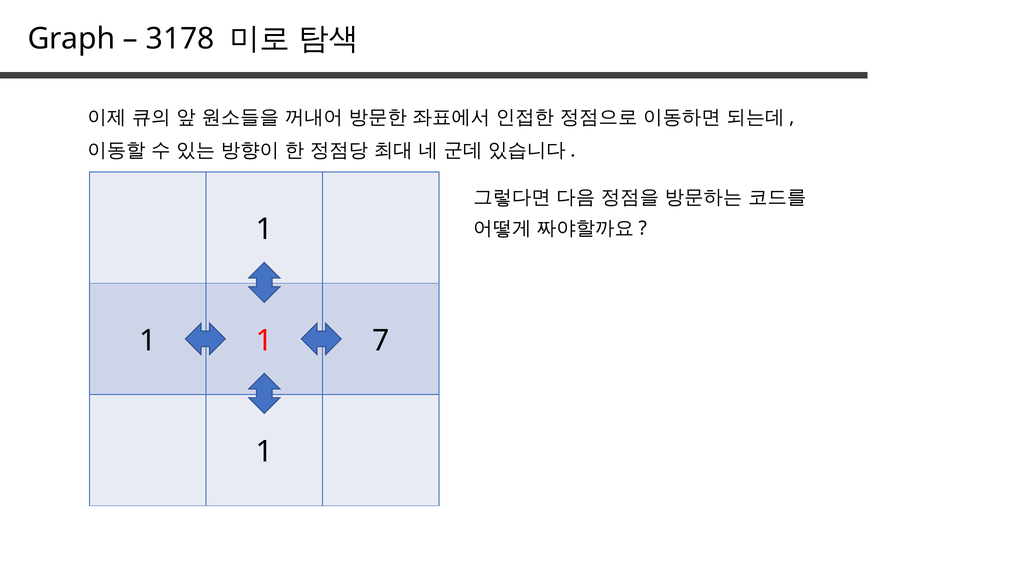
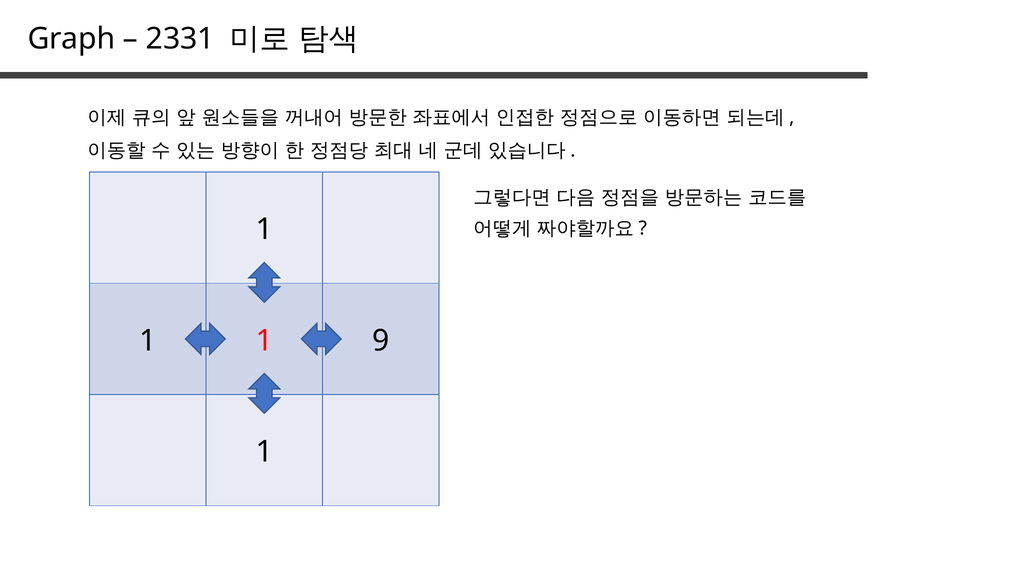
3178: 3178 -> 2331 (180, 39)
7: 7 -> 9 (381, 341)
